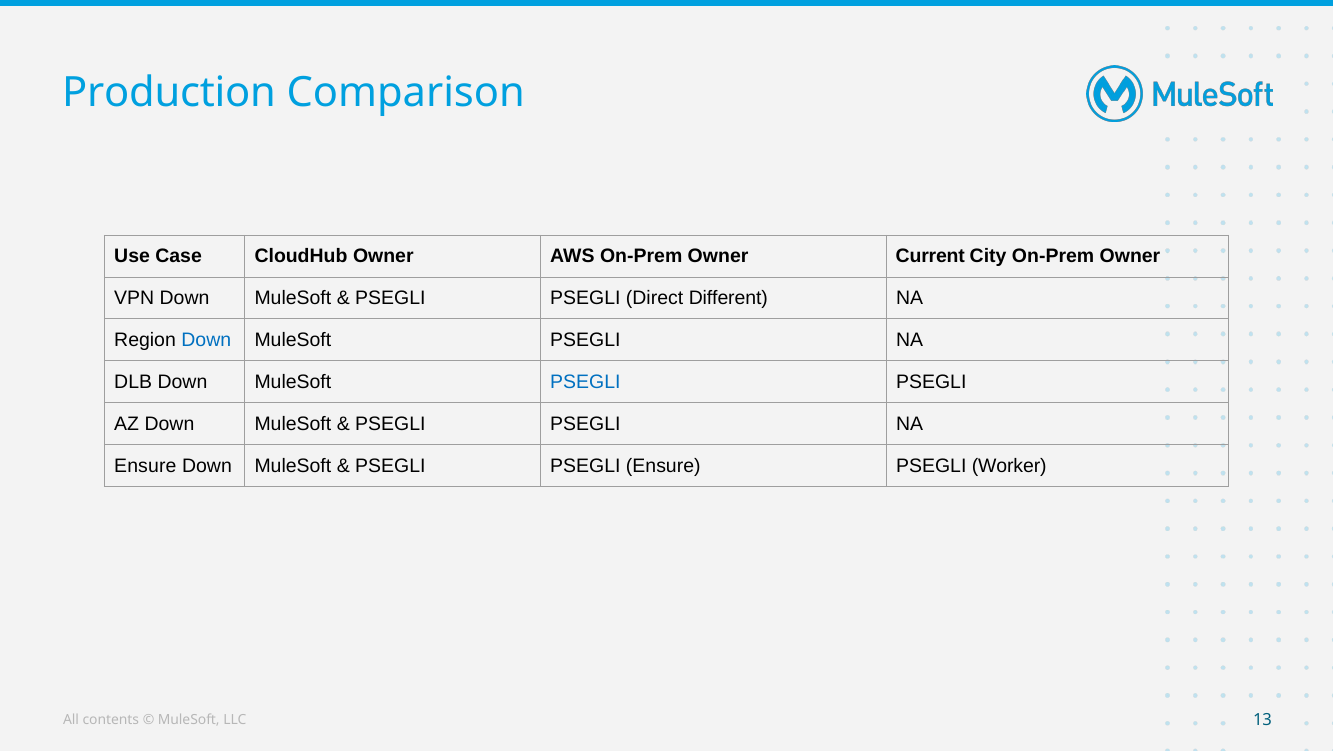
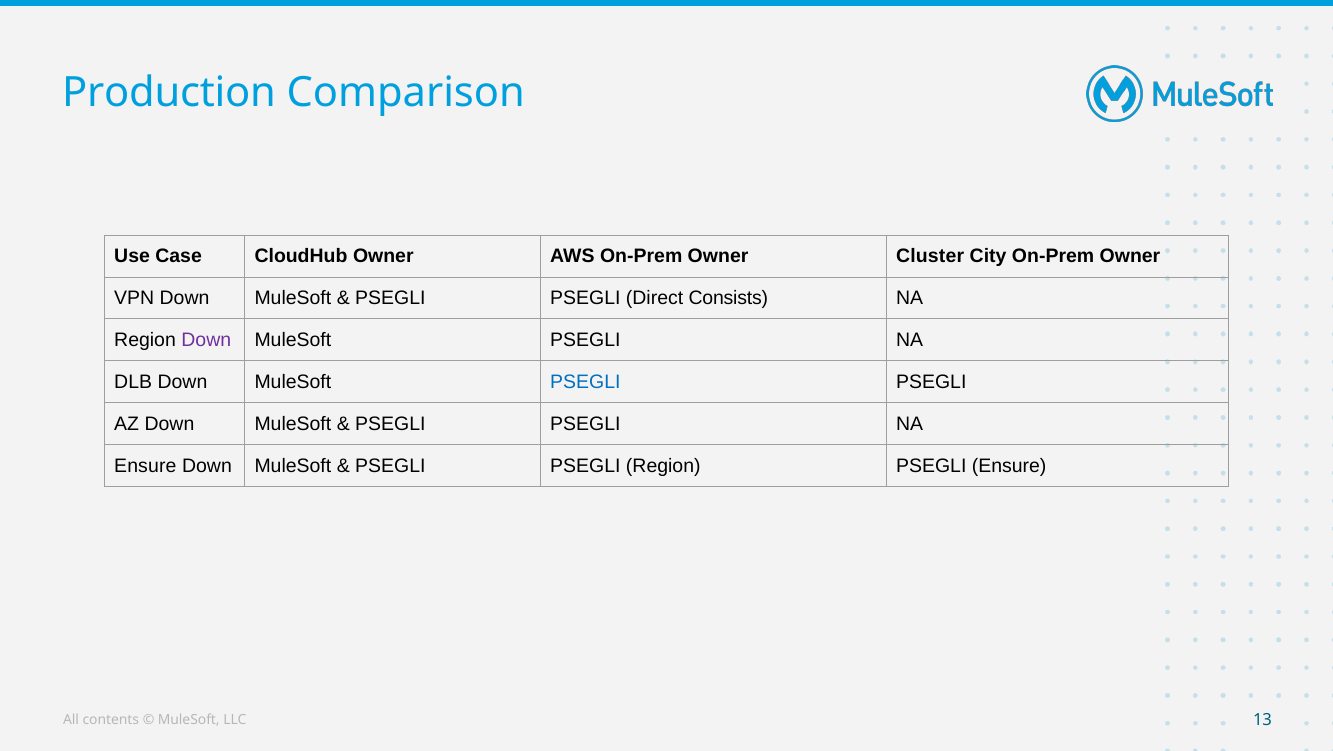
Current: Current -> Cluster (930, 256)
Different: Different -> Consists (728, 298)
Down colour: blue -> purple (206, 340)
PSEGLI Ensure: Ensure -> Region (663, 466)
PSEGLI Worker: Worker -> Ensure (1009, 466)
